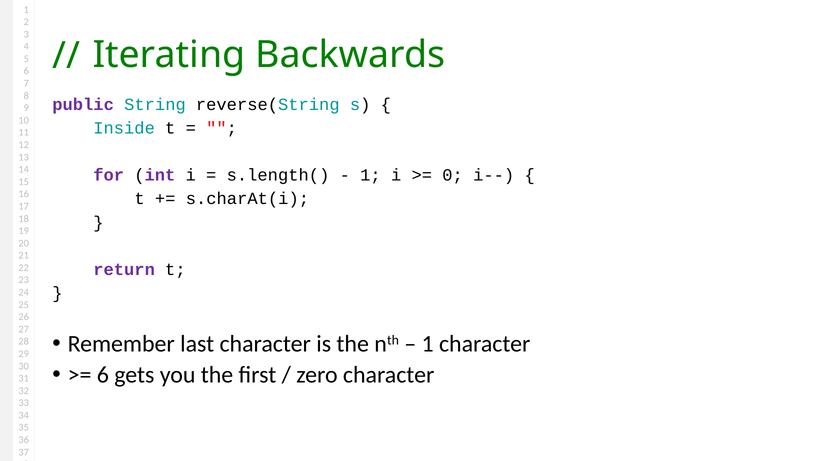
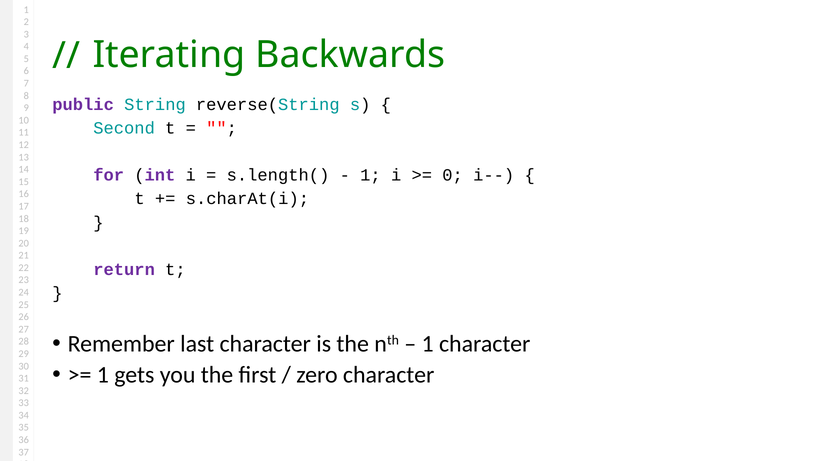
Inside: Inside -> Second (124, 128)
6: 6 -> 1 (103, 375)
